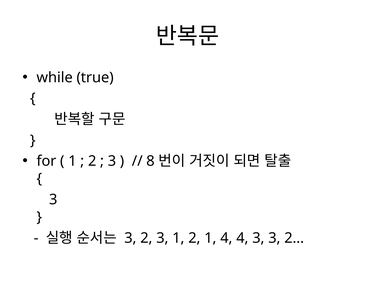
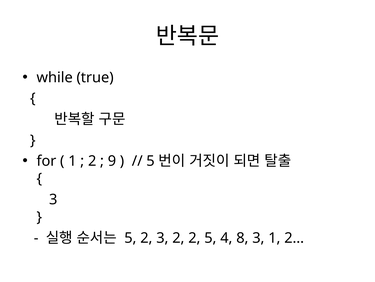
3: 3 -> 9 (112, 161)
8: 8 -> 5 (151, 161)
3: 3 -> 5 (130, 237)
3 1: 1 -> 2 (178, 237)
2 1: 1 -> 5 (210, 237)
4 4: 4 -> 8 (242, 237)
3 3: 3 -> 1 (274, 237)
